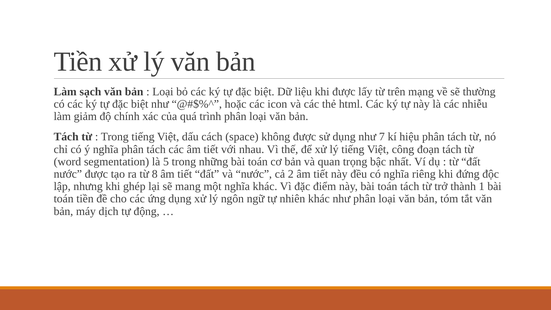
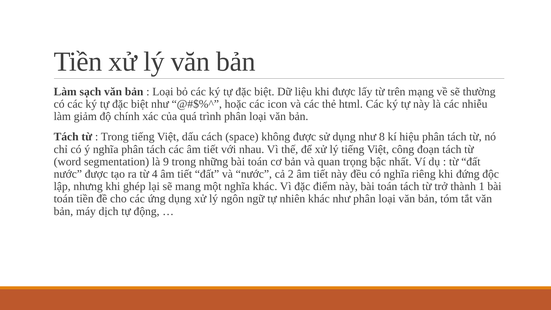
7: 7 -> 8 (382, 137)
5: 5 -> 9 (166, 162)
8: 8 -> 4 (155, 174)
